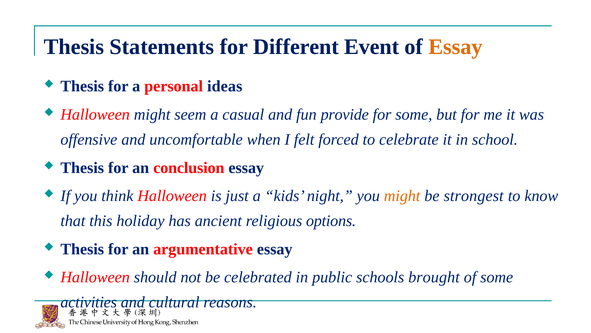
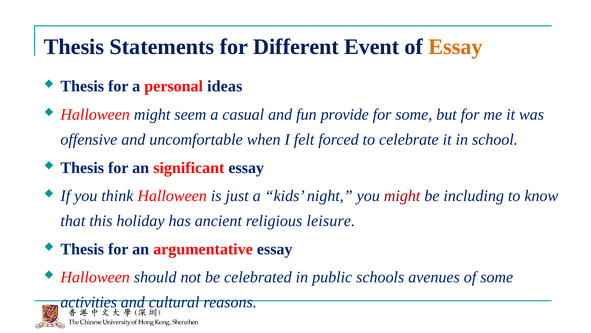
conclusion: conclusion -> significant (189, 167)
might colour: orange -> red (402, 196)
strongest: strongest -> including (474, 196)
options: options -> leisure (331, 221)
brought: brought -> avenues (434, 277)
